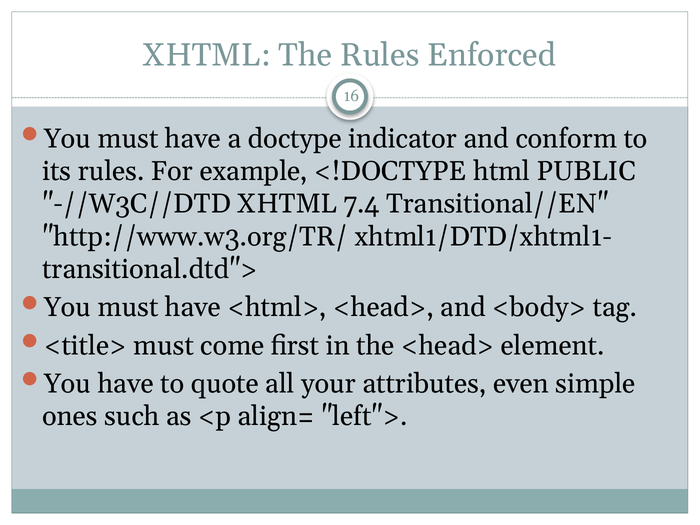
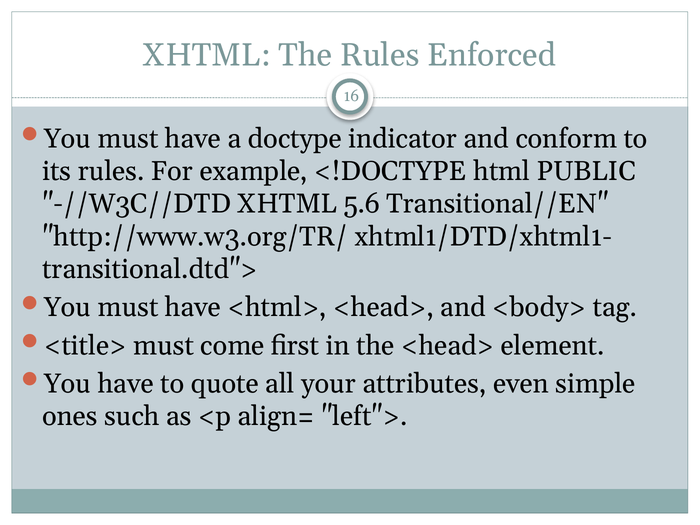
7.4: 7.4 -> 5.6 (362, 204)
